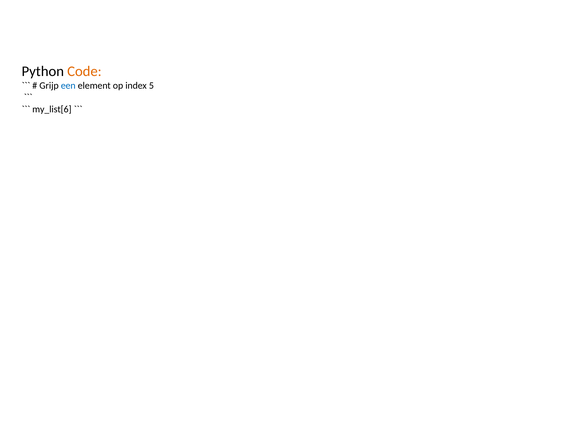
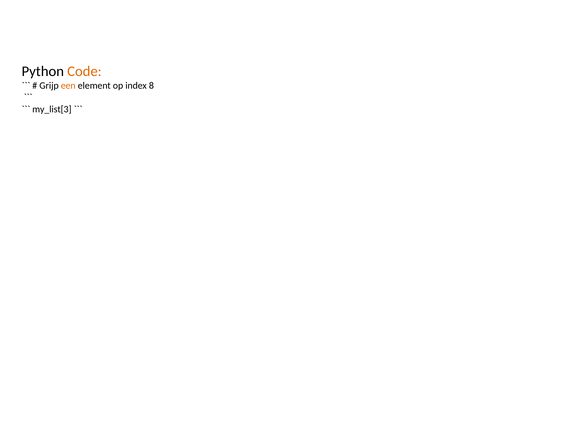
een colour: blue -> orange (68, 86)
5: 5 -> 8 (151, 86)
my_list[6: my_list[6 -> my_list[3 (52, 109)
